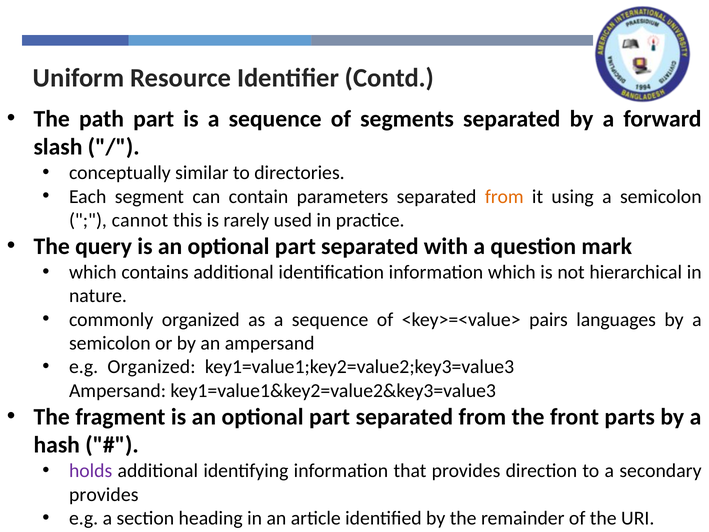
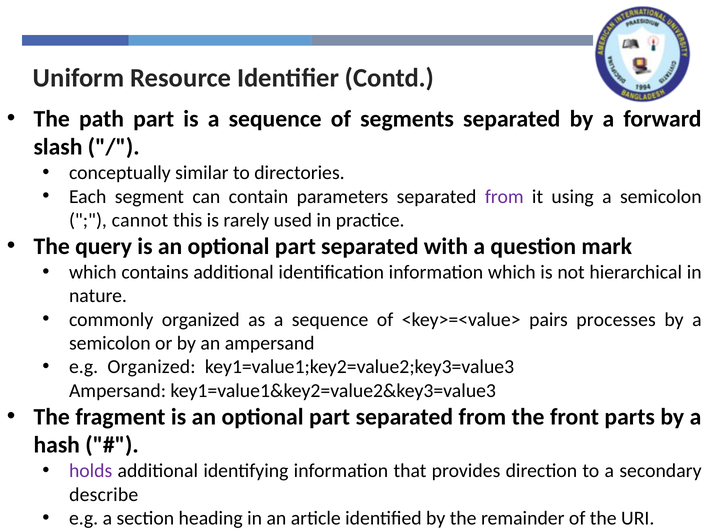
from colour: orange -> purple (504, 196)
languages: languages -> processes (616, 319)
provides: provides -> describe (104, 494)
